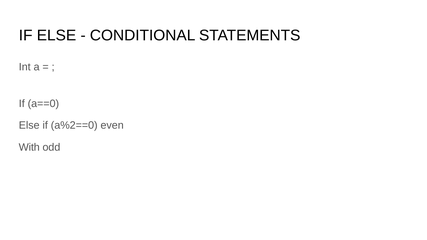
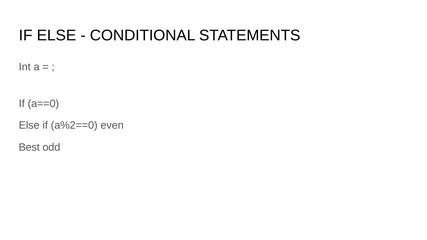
With: With -> Best (29, 147)
